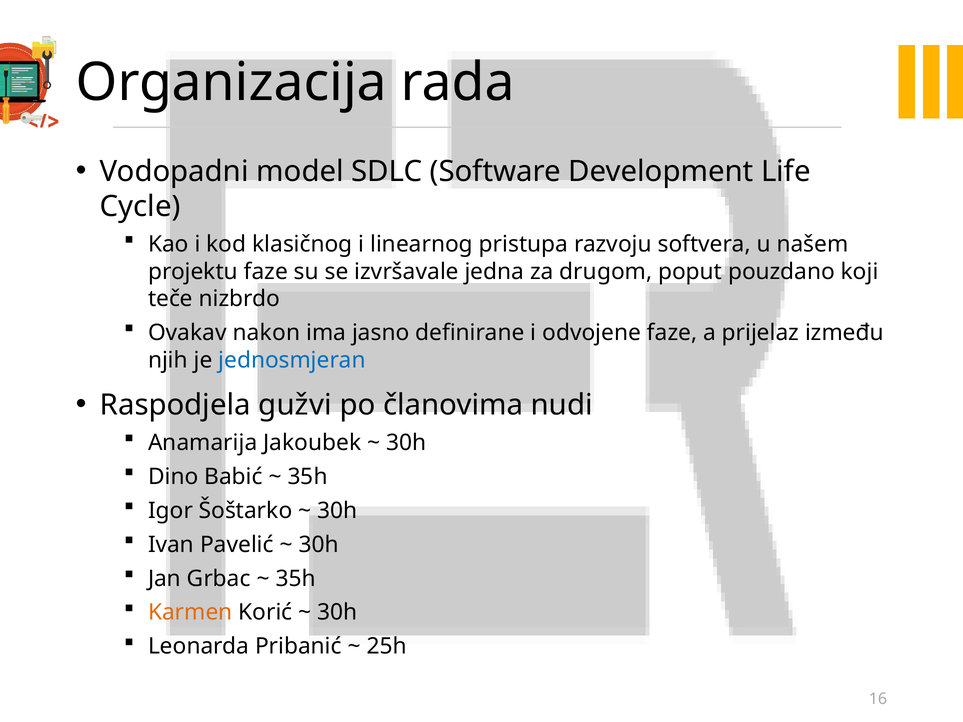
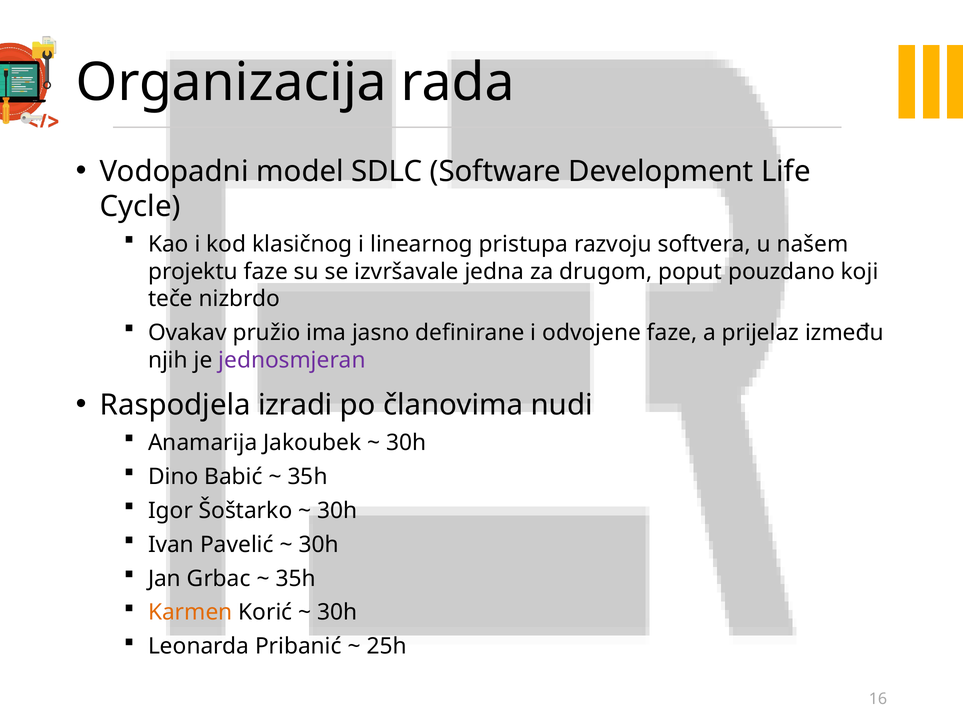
nakon: nakon -> pružio (266, 333)
jednosmjeran colour: blue -> purple (292, 360)
gužvi: gužvi -> izradi (295, 405)
